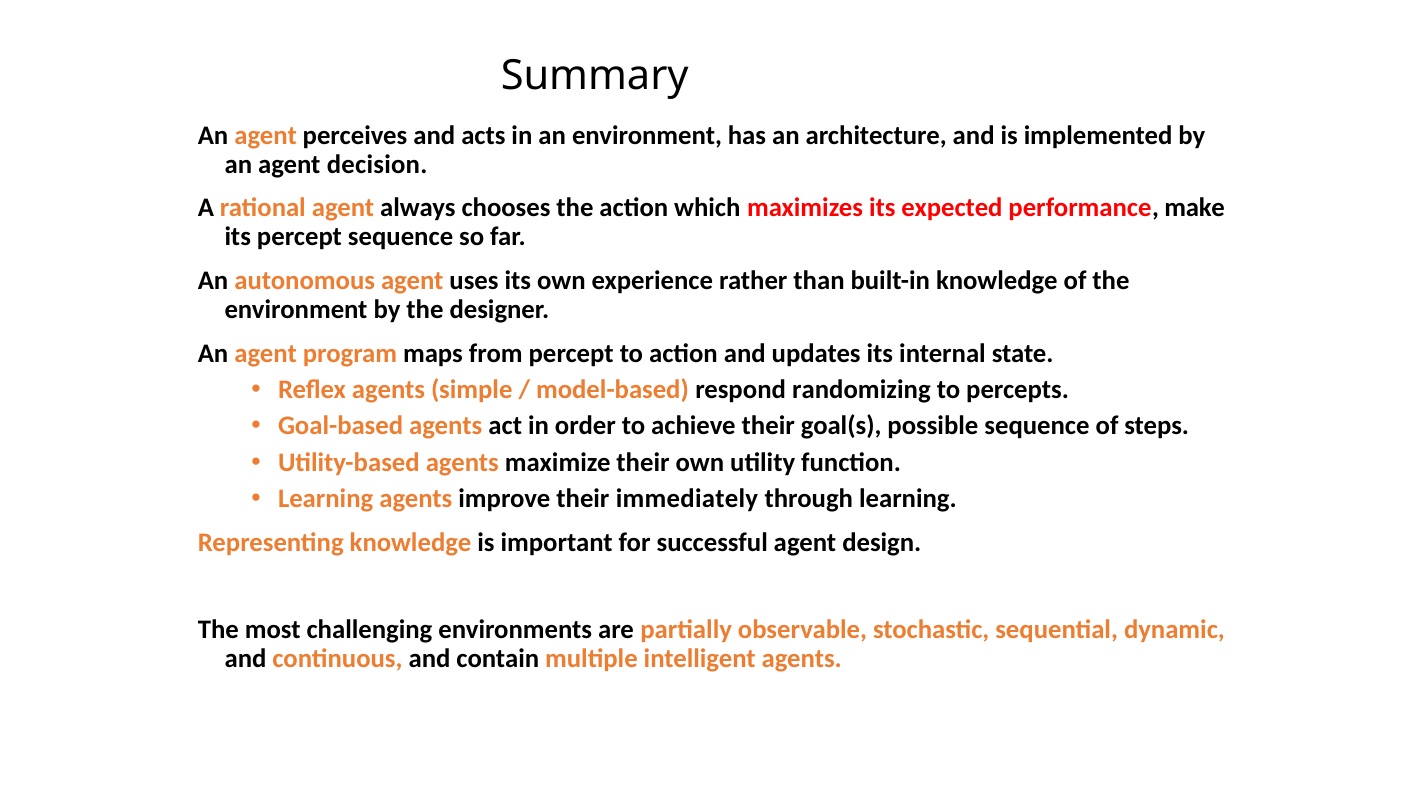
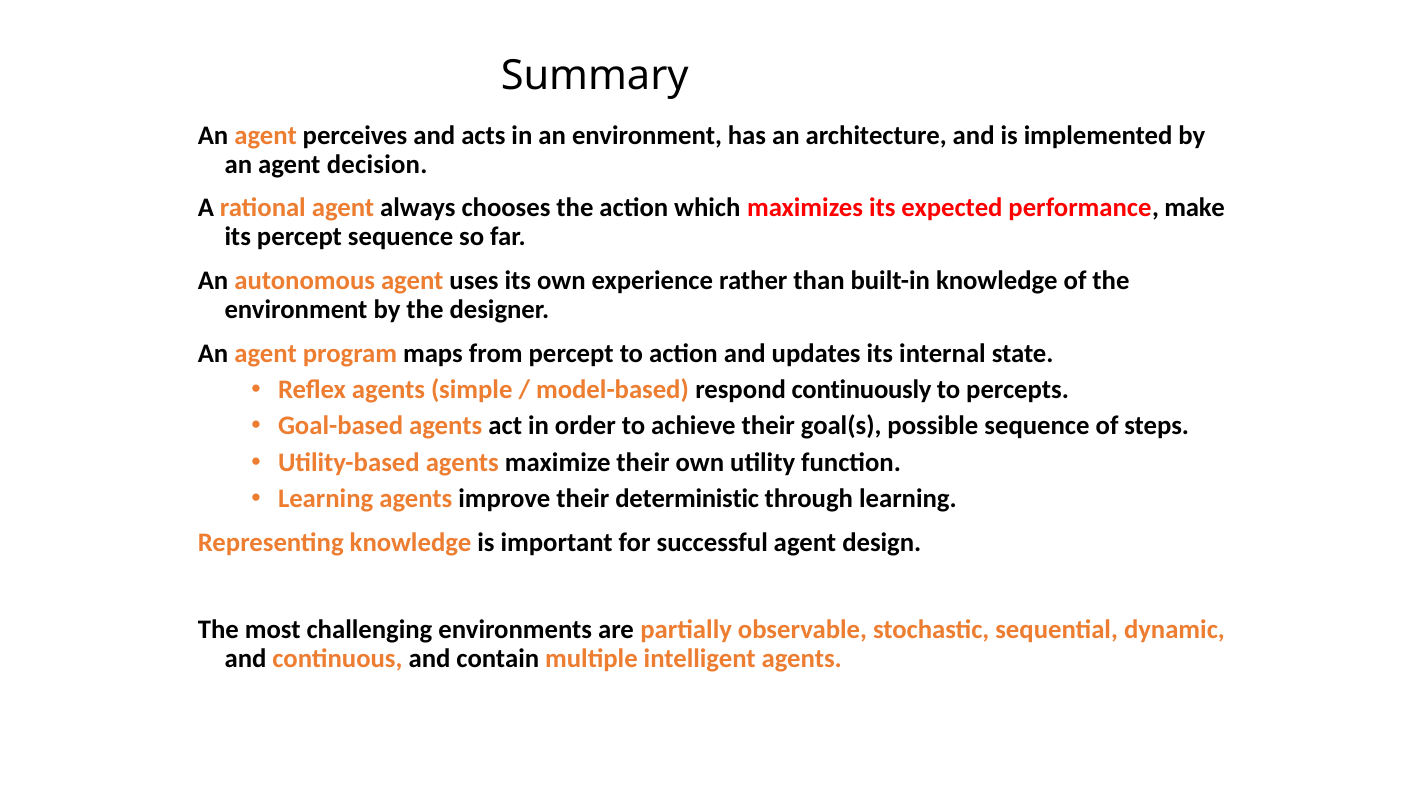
randomizing: randomizing -> continuously (862, 390)
immediately: immediately -> deterministic (687, 499)
